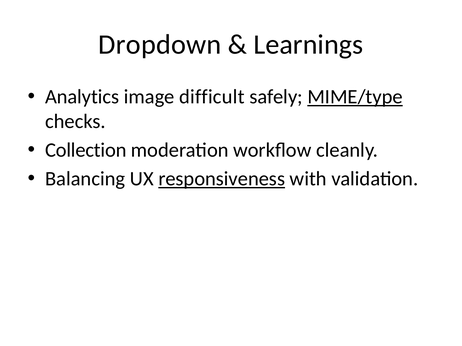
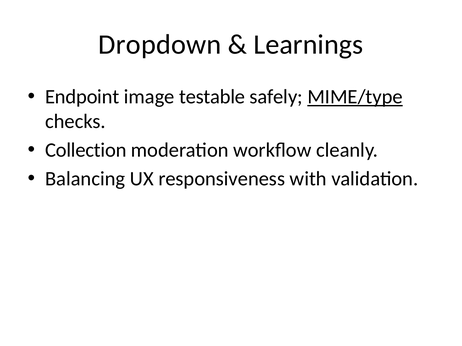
Analytics: Analytics -> Endpoint (82, 97)
difficult: difficult -> testable (212, 97)
responsiveness underline: present -> none (222, 179)
